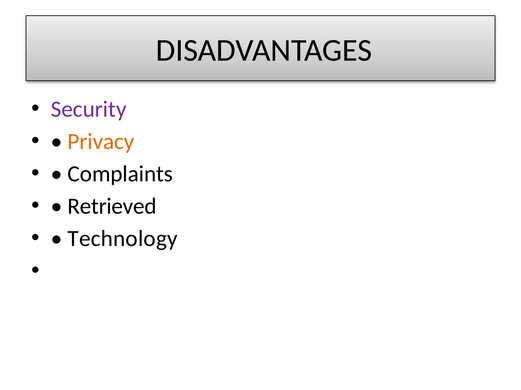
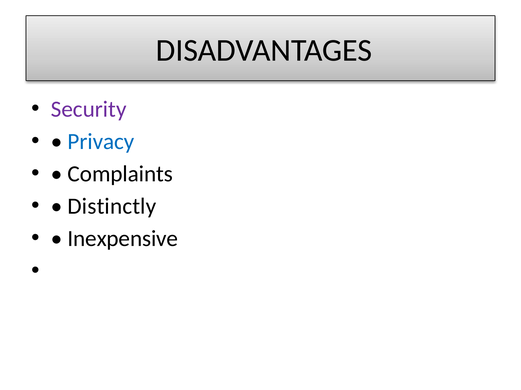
Privacy colour: orange -> blue (101, 142)
Retrieved: Retrieved -> Distinctly (112, 207)
Technology: Technology -> Inexpensive (123, 239)
